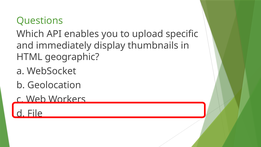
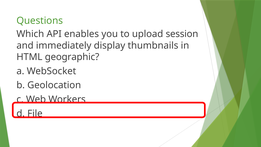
specific: specific -> session (182, 34)
